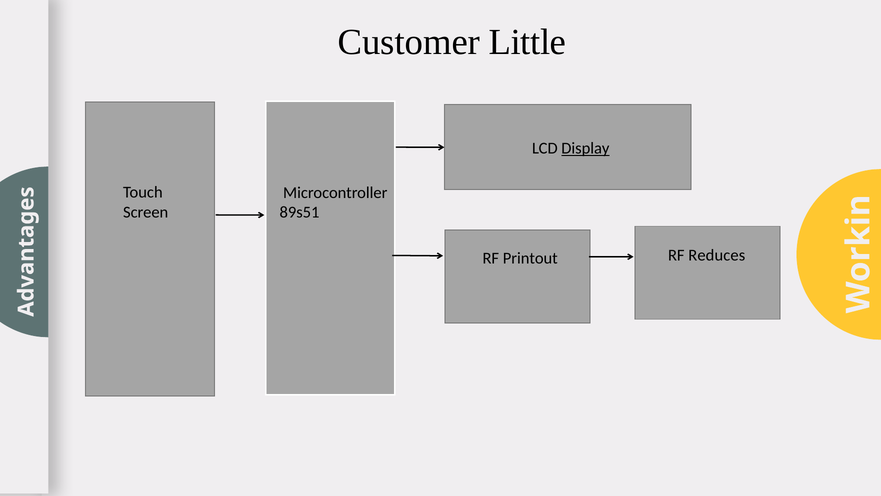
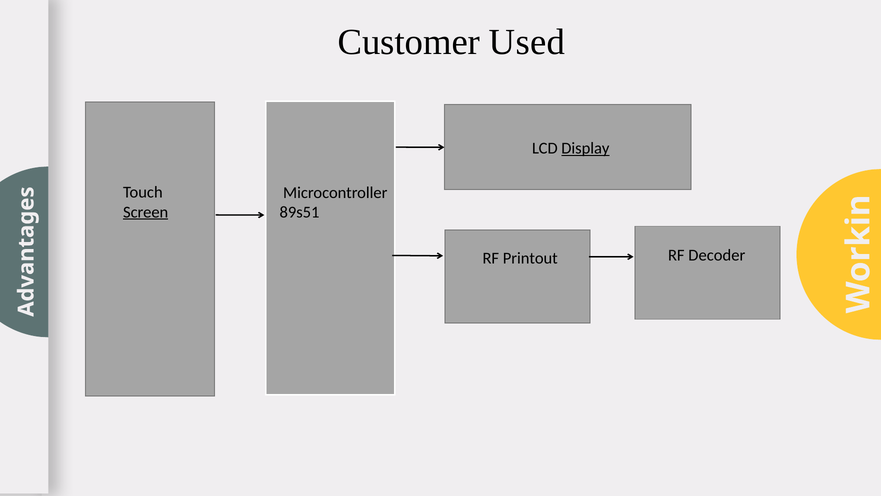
Little: Little -> Used (527, 42)
Screen underline: none -> present (146, 212)
Reduces: Reduces -> Decoder (717, 255)
